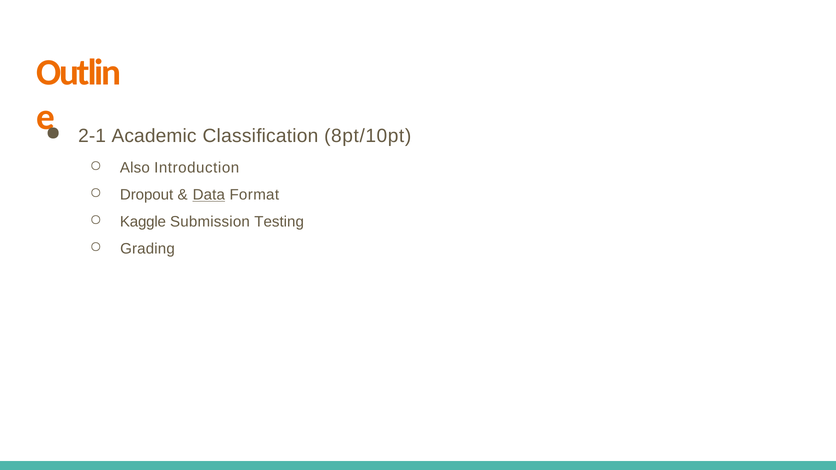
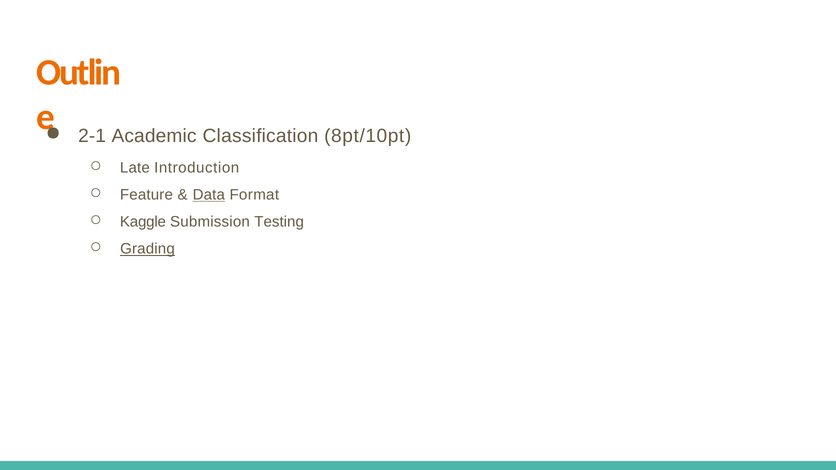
Also: Also -> Late (135, 168)
Dropout: Dropout -> Feature (146, 195)
Grading underline: none -> present (147, 249)
